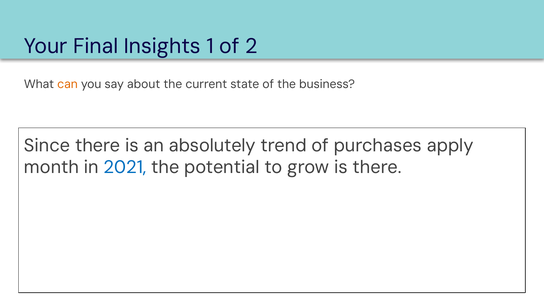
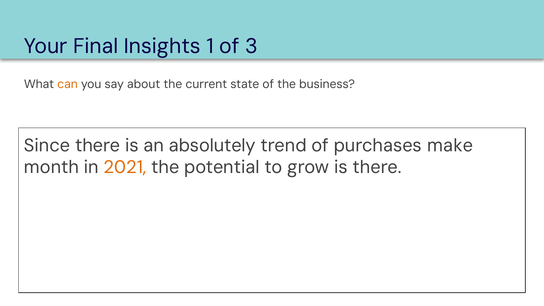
2: 2 -> 3 (251, 46)
apply: apply -> make (450, 145)
2021 colour: blue -> orange (125, 167)
